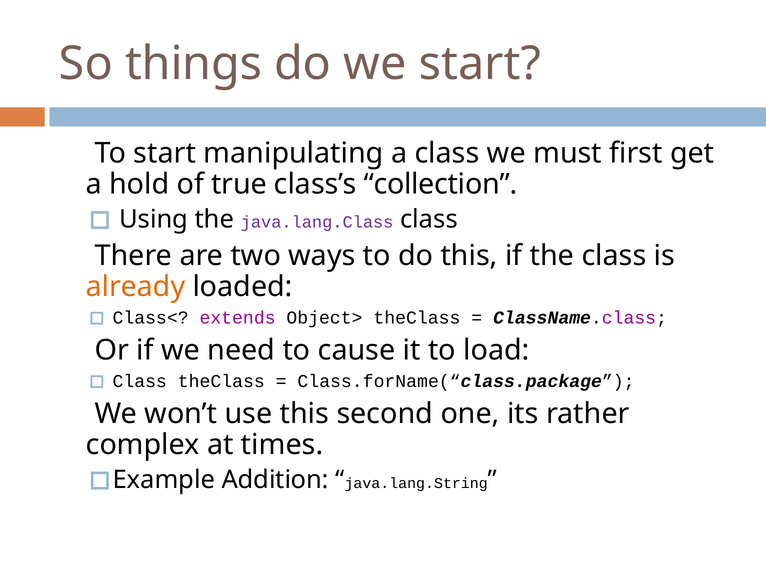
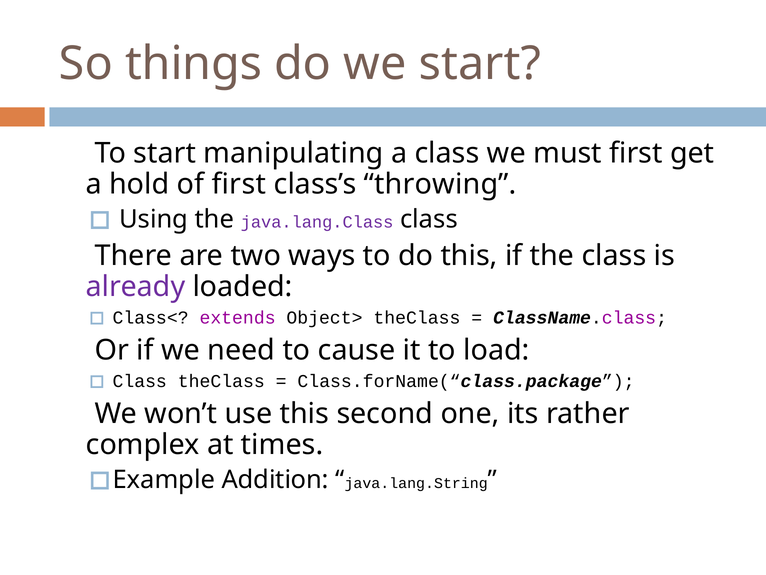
of true: true -> first (239, 184)
collection: collection -> throwing (440, 184)
already colour: orange -> purple (135, 287)
